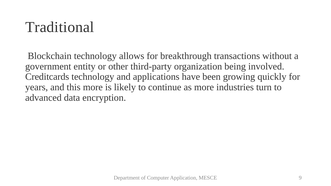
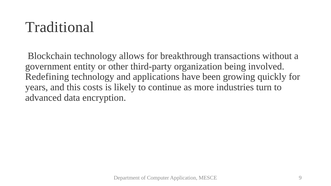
Creditcards: Creditcards -> Redefining (47, 77)
this more: more -> costs (93, 87)
